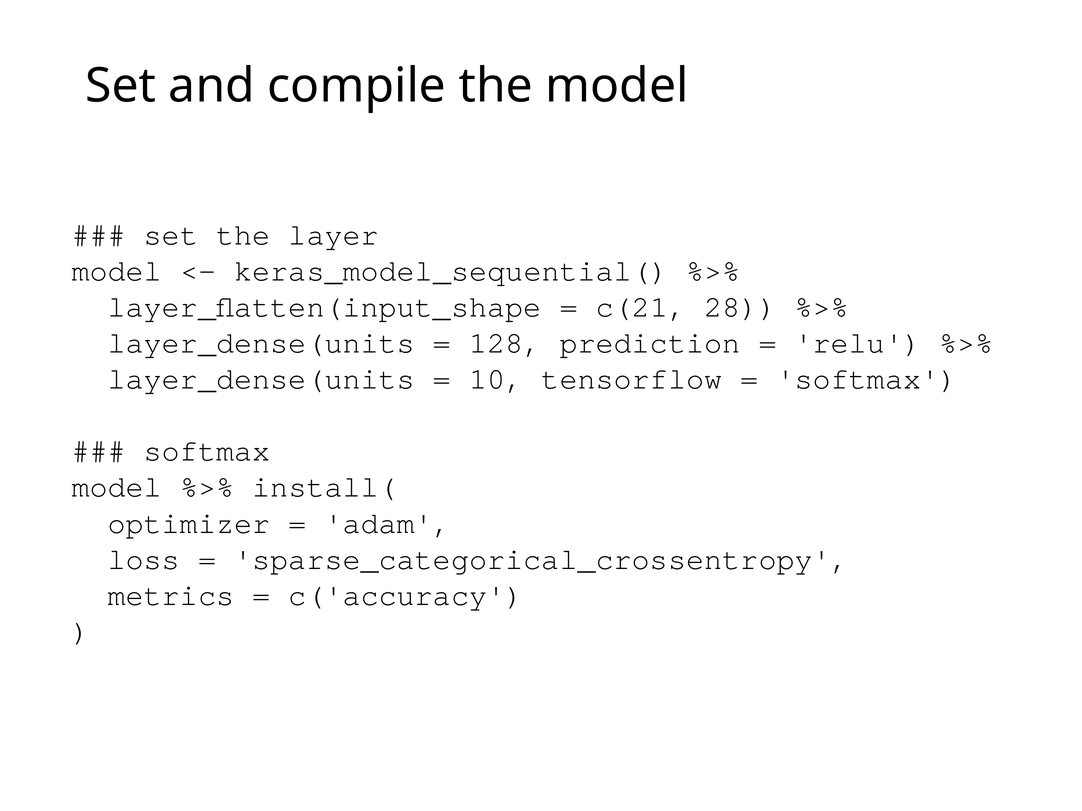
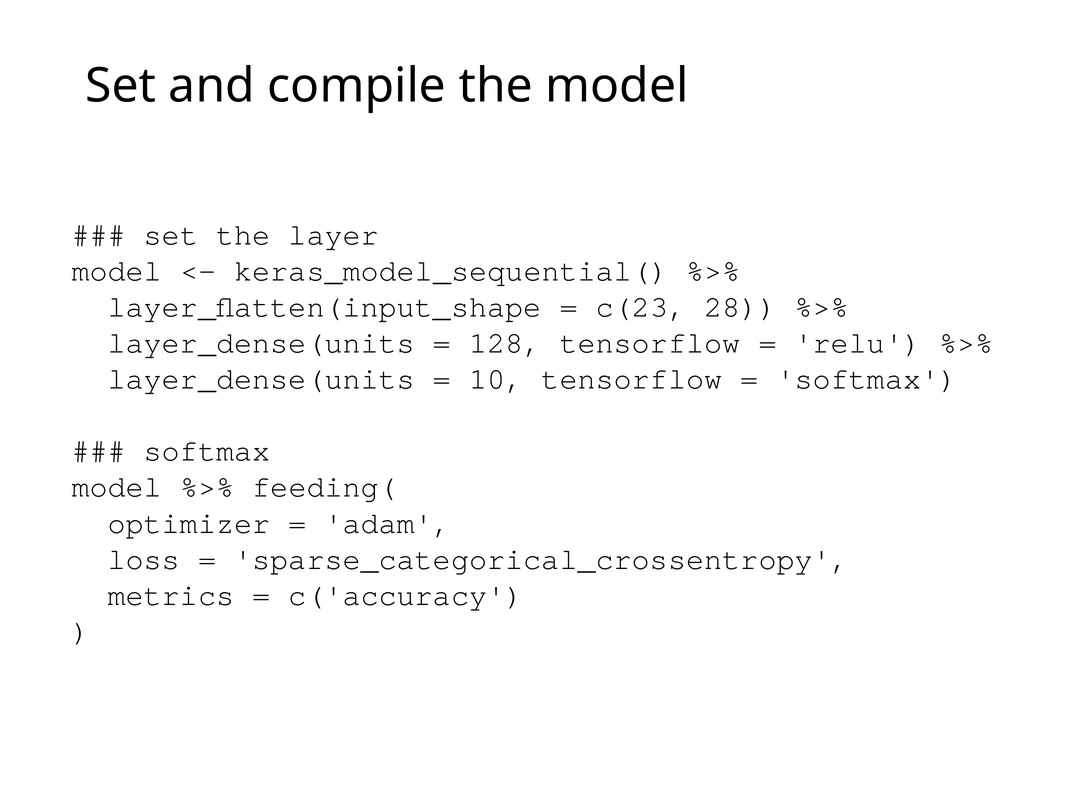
c(21: c(21 -> c(23 (641, 307)
128 prediction: prediction -> tensorflow (650, 343)
install(: install( -> feeding( (325, 487)
